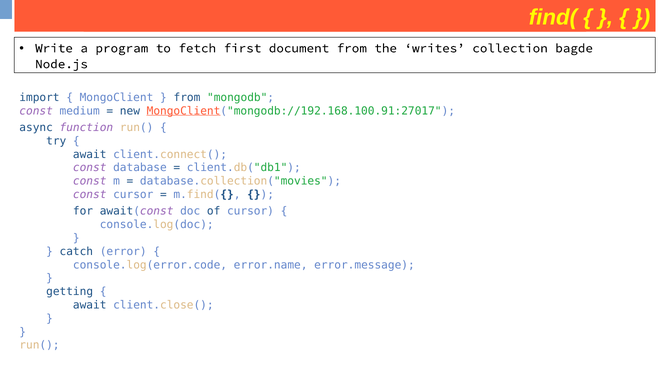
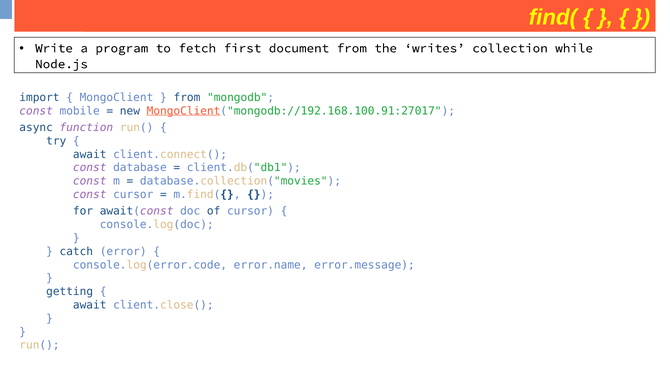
bagde: bagde -> while (574, 48)
medium: medium -> mobile (80, 111)
